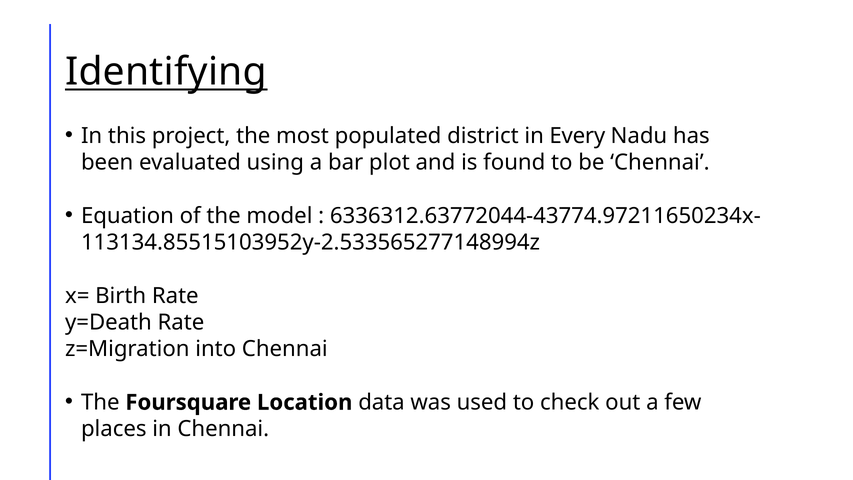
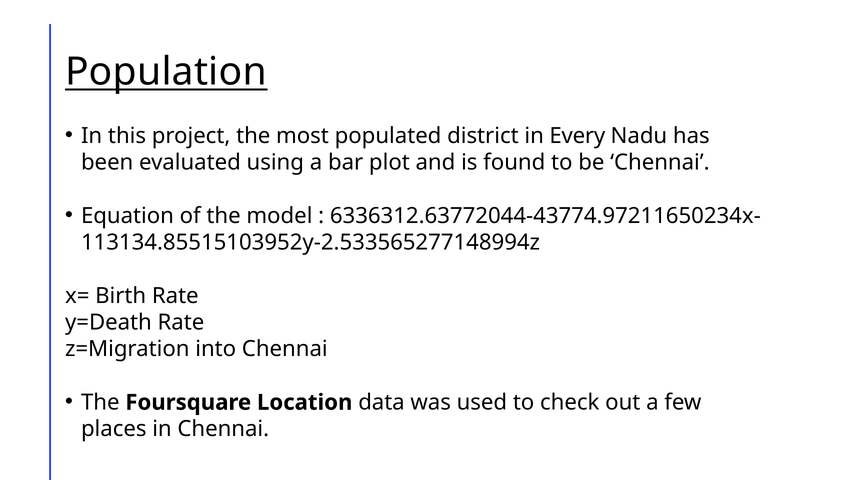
Identifying: Identifying -> Population (166, 72)
